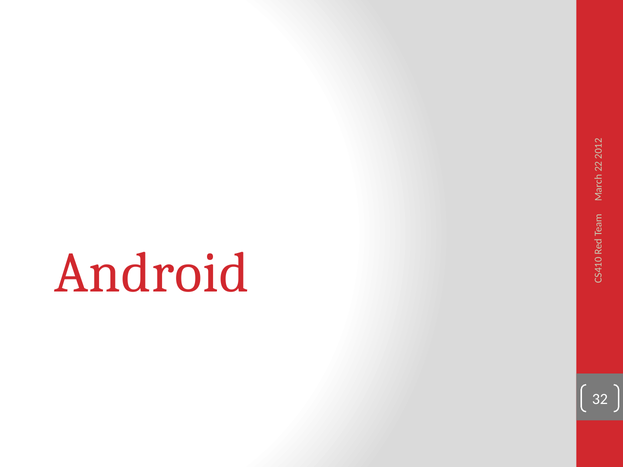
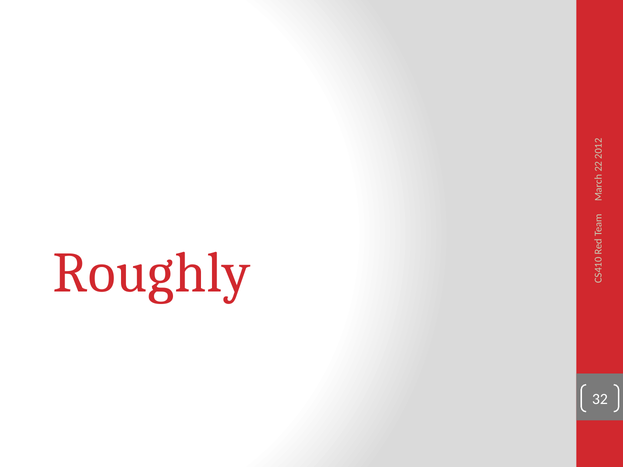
Android: Android -> Roughly (151, 273)
